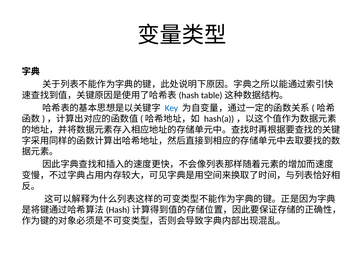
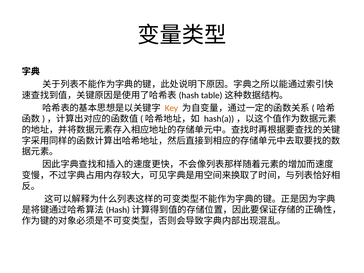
Key colour: blue -> orange (171, 108)
